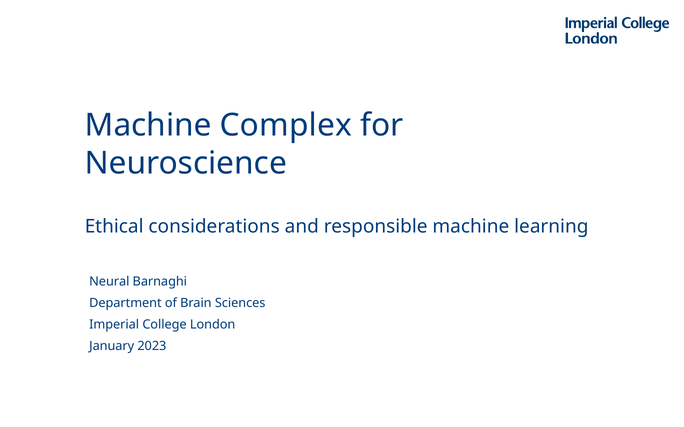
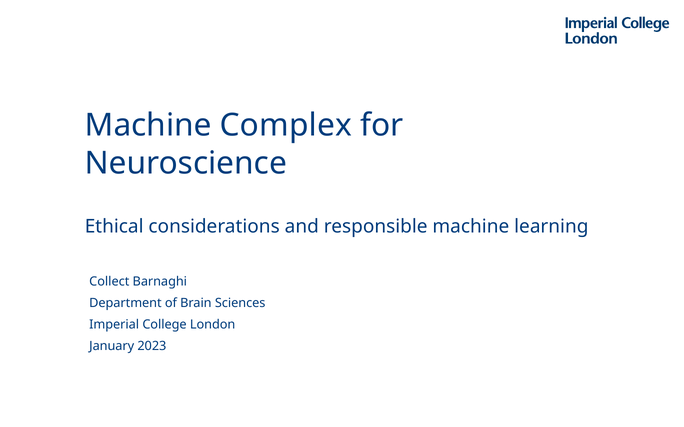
Neural: Neural -> Collect (109, 282)
